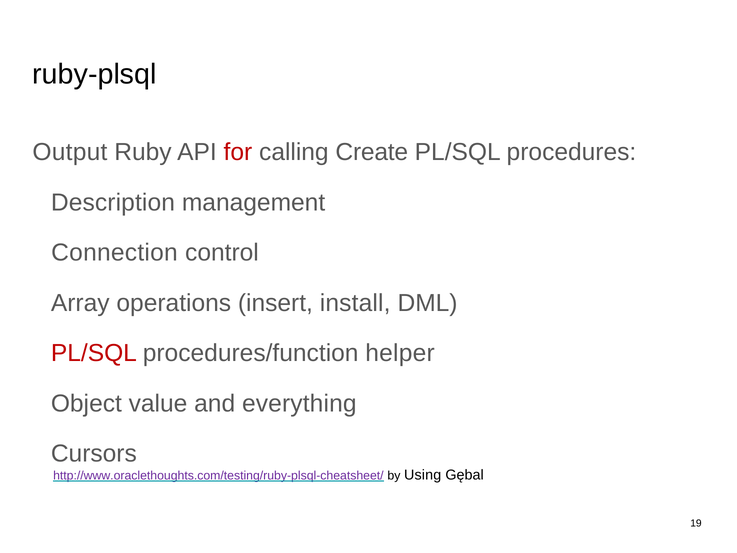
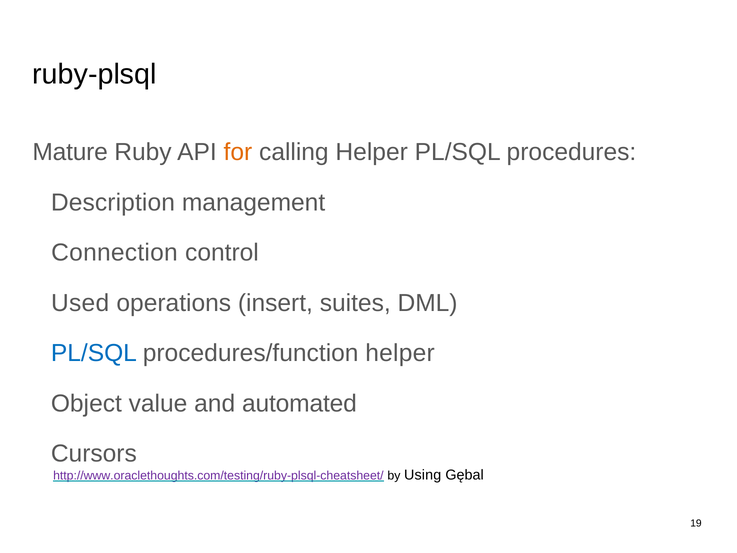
Output: Output -> Mature (70, 152)
for colour: red -> orange (238, 152)
calling Create: Create -> Helper (372, 152)
Array: Array -> Used (80, 303)
install: install -> suites (355, 303)
PL/SQL colour: red -> blue (94, 353)
everything: everything -> automated (299, 403)
